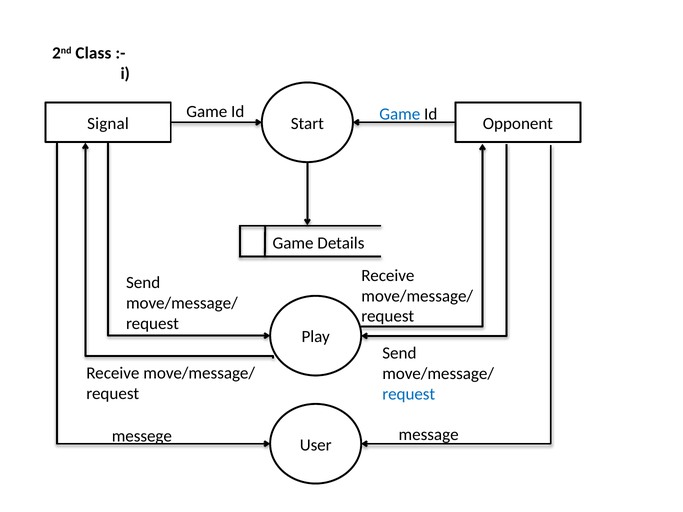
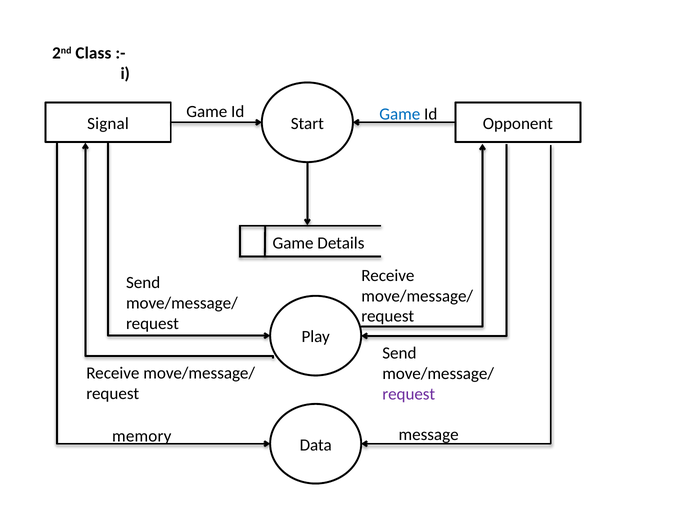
request colour: blue -> purple (409, 394)
messege: messege -> memory (142, 436)
User: User -> Data (316, 445)
